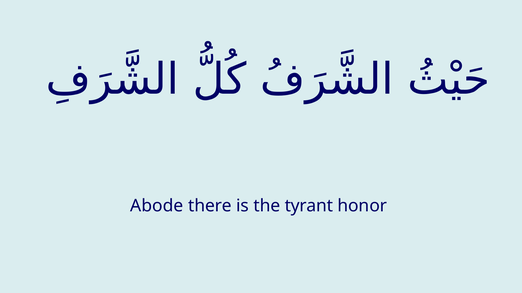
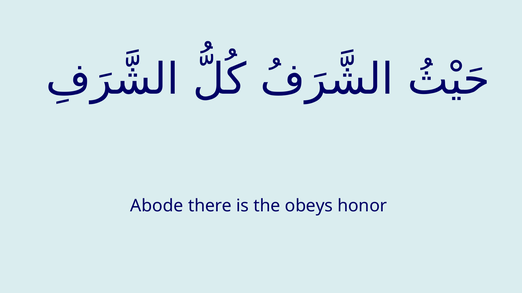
tyrant: tyrant -> obeys (309, 206)
